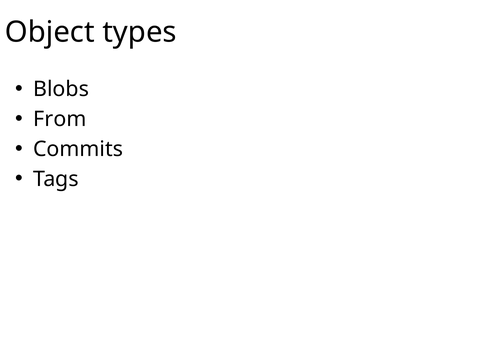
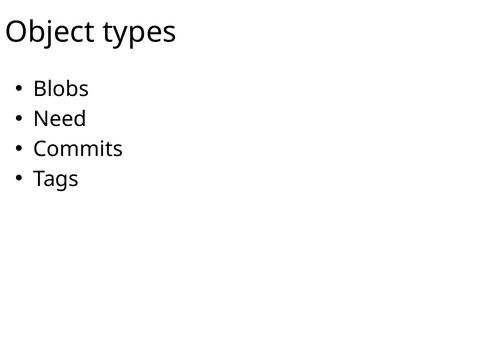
From: From -> Need (60, 119)
